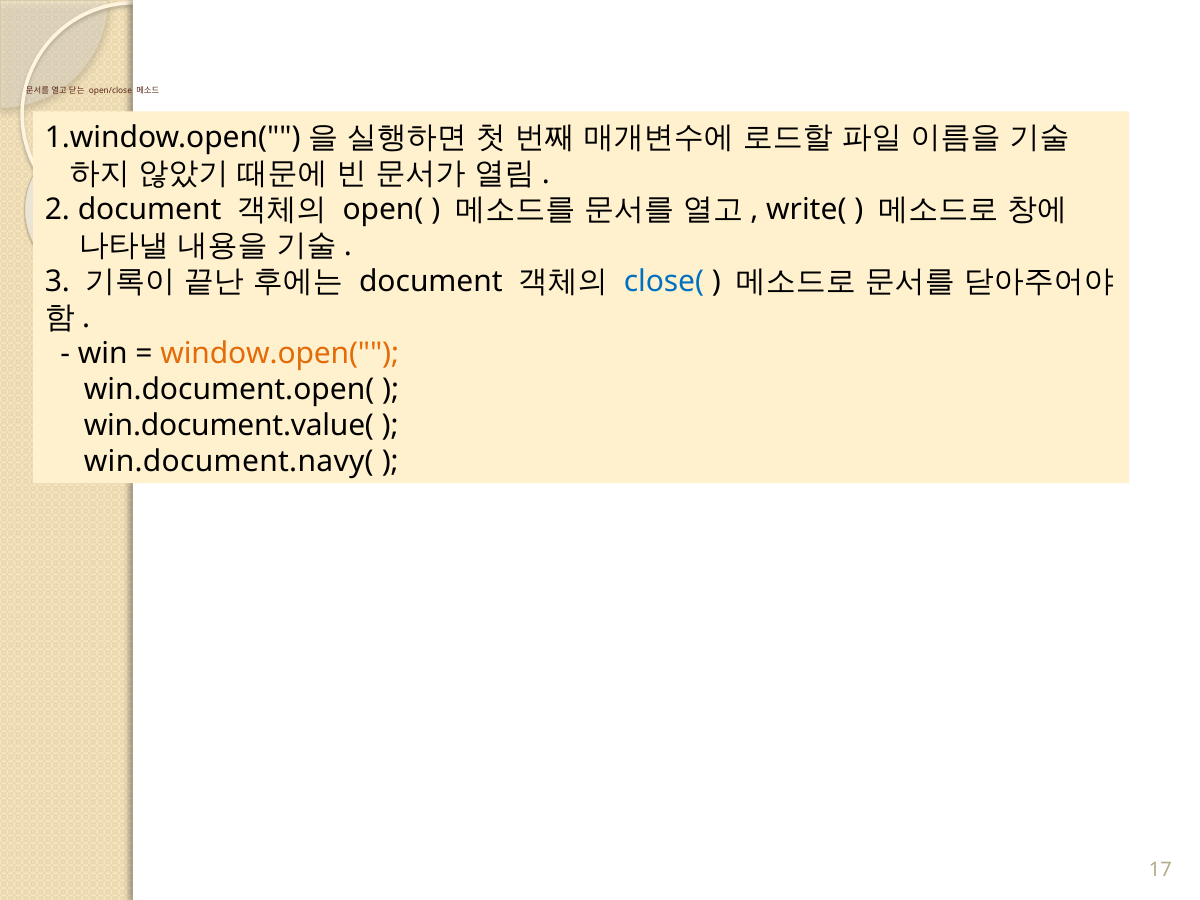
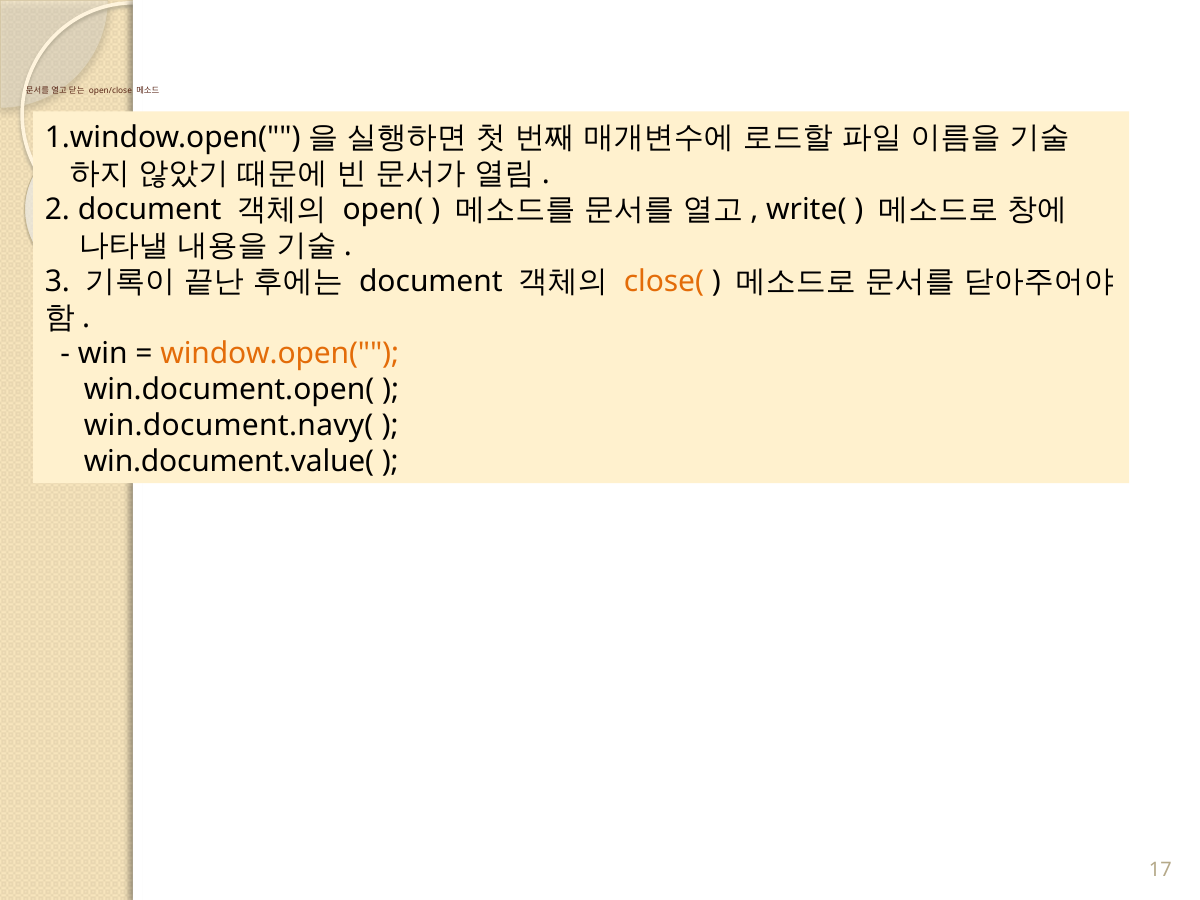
close( colour: blue -> orange (664, 281)
win.document.value(: win.document.value( -> win.document.navy( (229, 425)
win.document.navy(: win.document.navy( -> win.document.value( (229, 461)
